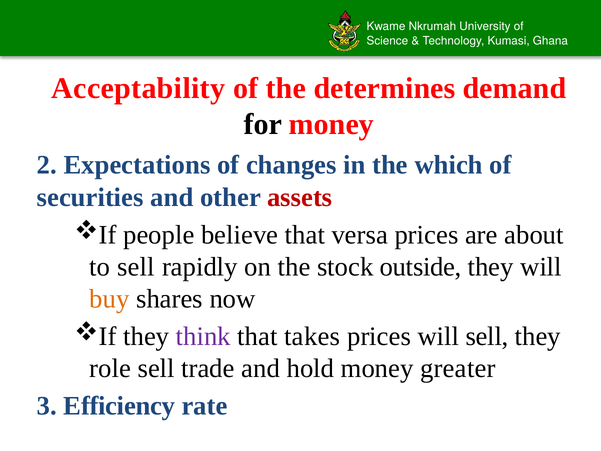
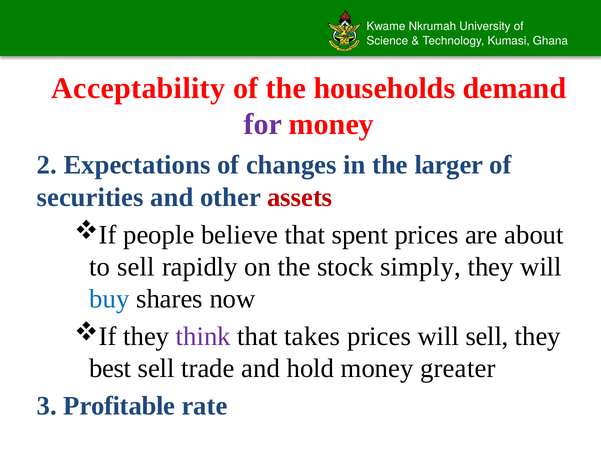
determines: determines -> households (384, 88)
for colour: black -> purple (263, 124)
which: which -> larger (449, 165)
versa: versa -> spent (360, 235)
outside: outside -> simply (420, 267)
buy colour: orange -> blue (109, 299)
role: role -> best (110, 368)
Efficiency: Efficiency -> Profitable (119, 406)
